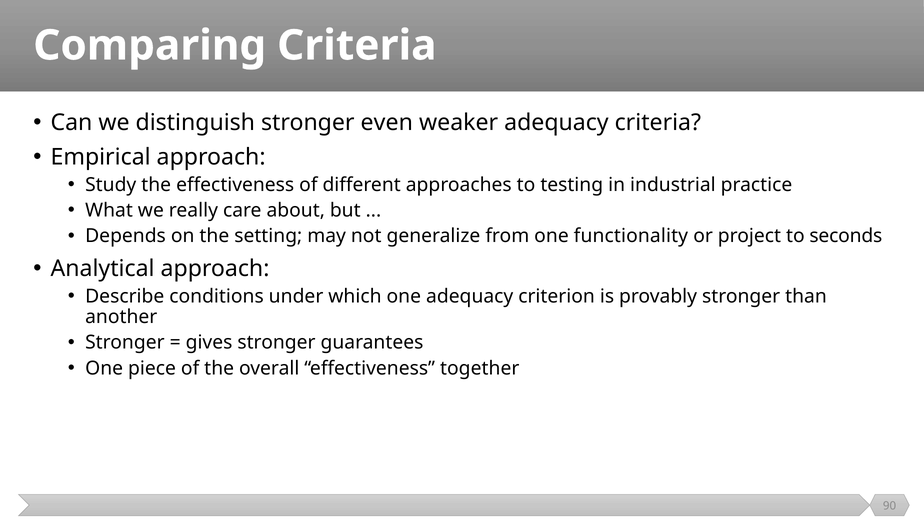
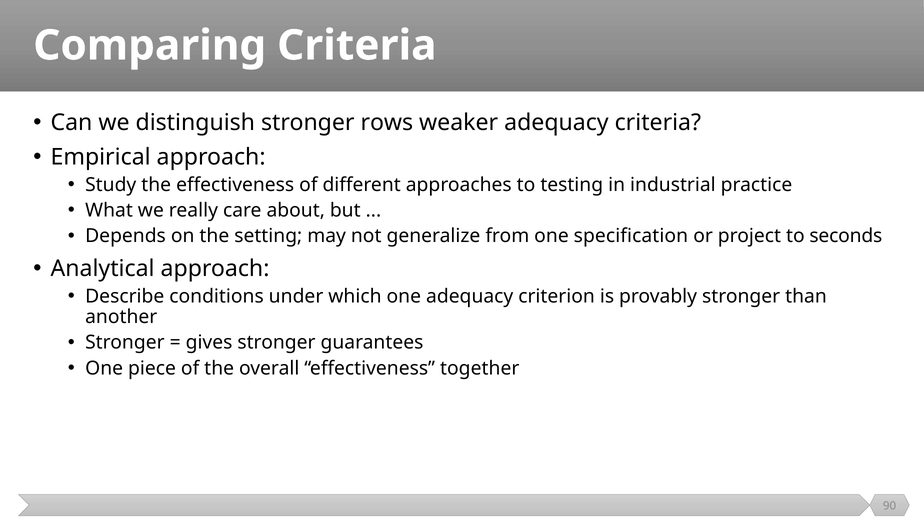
even: even -> rows (387, 122)
functionality: functionality -> specification (631, 236)
